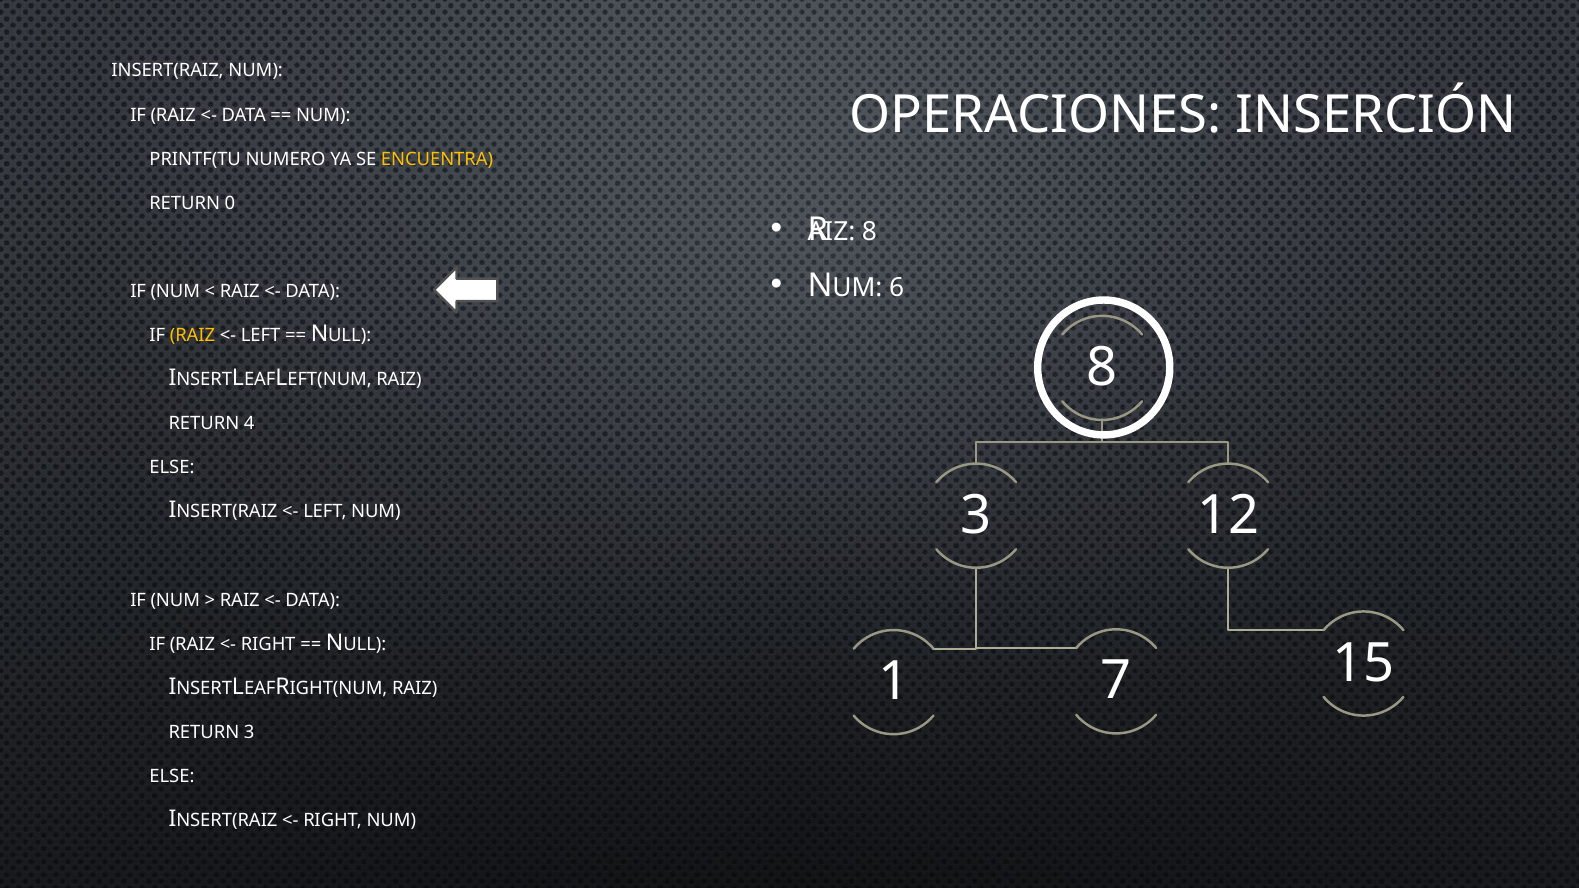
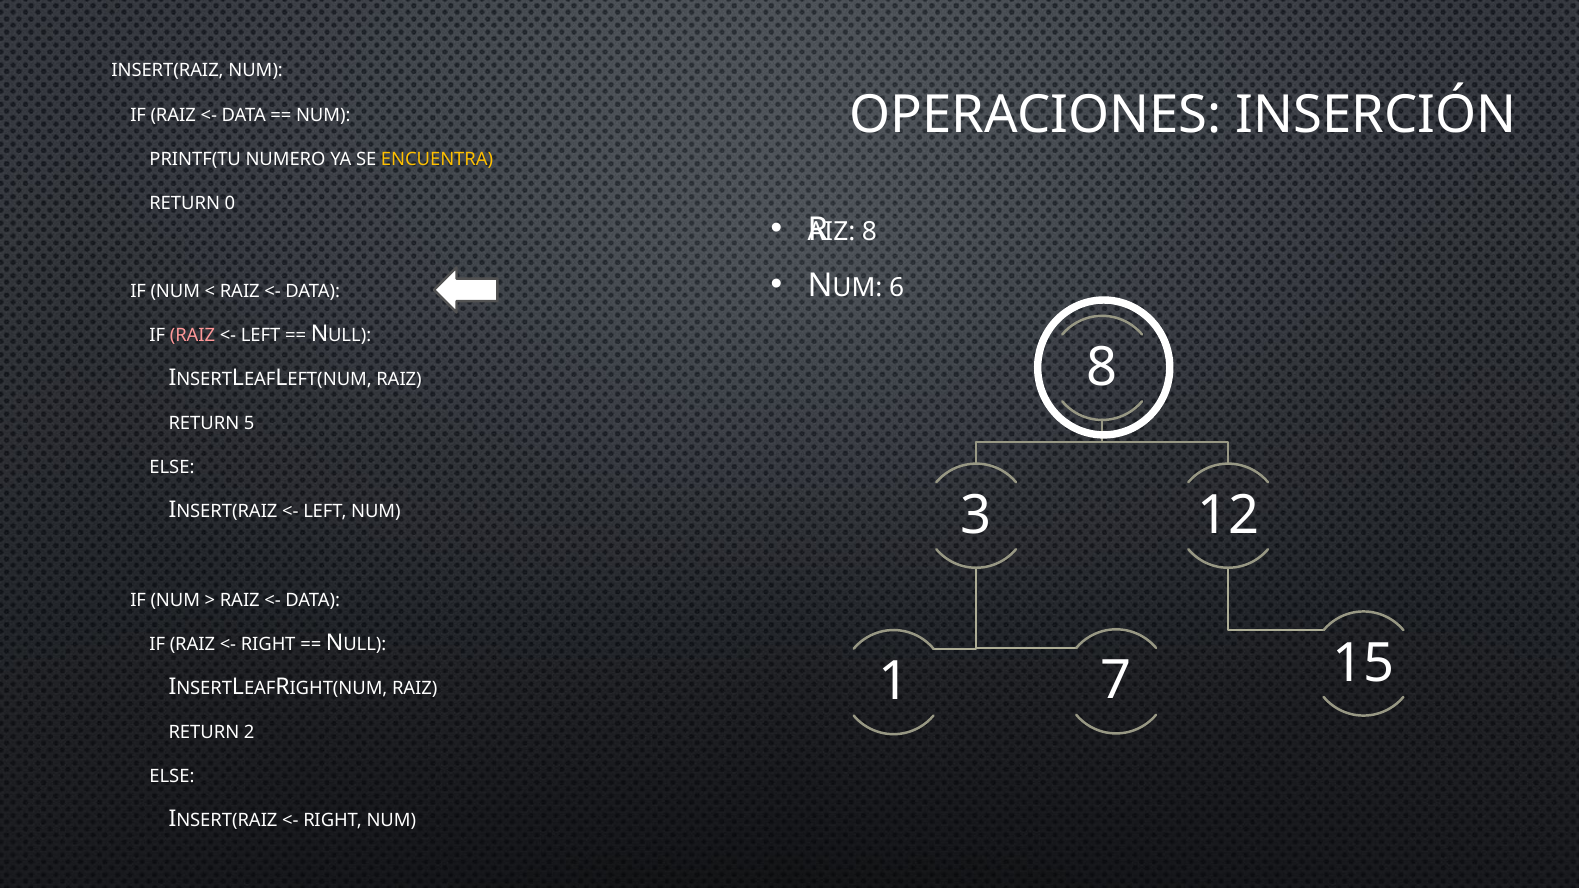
RAIZ colour: yellow -> pink (192, 336)
4: 4 -> 5 (249, 424)
RETURN 3: 3 -> 2 (249, 732)
